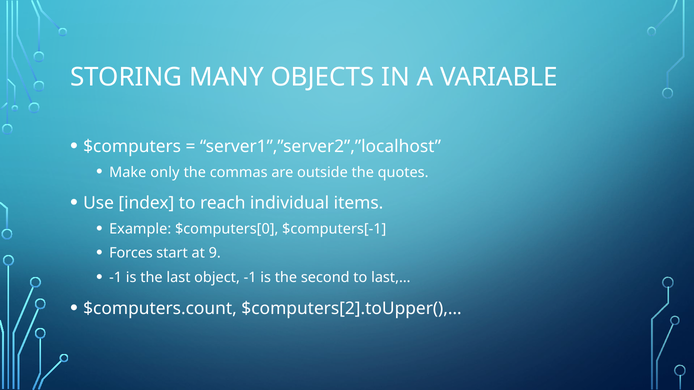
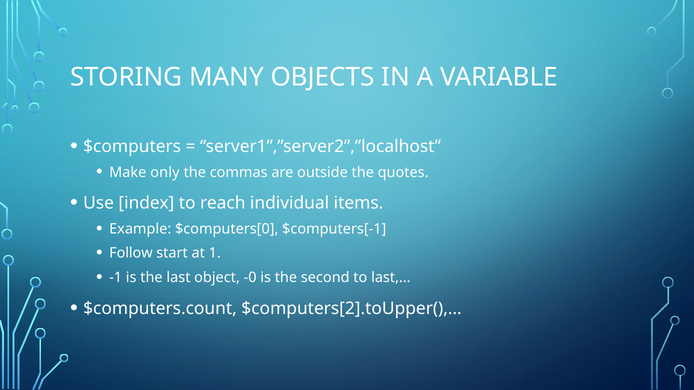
Forces: Forces -> Follow (131, 253)
9: 9 -> 1 (215, 253)
object -1: -1 -> -0 (250, 278)
